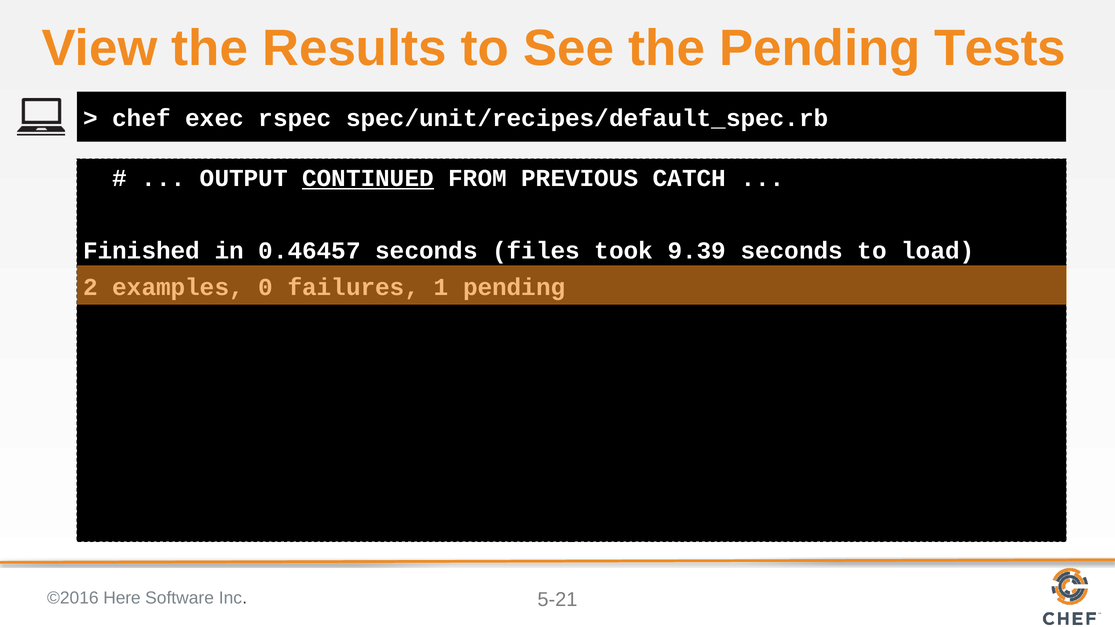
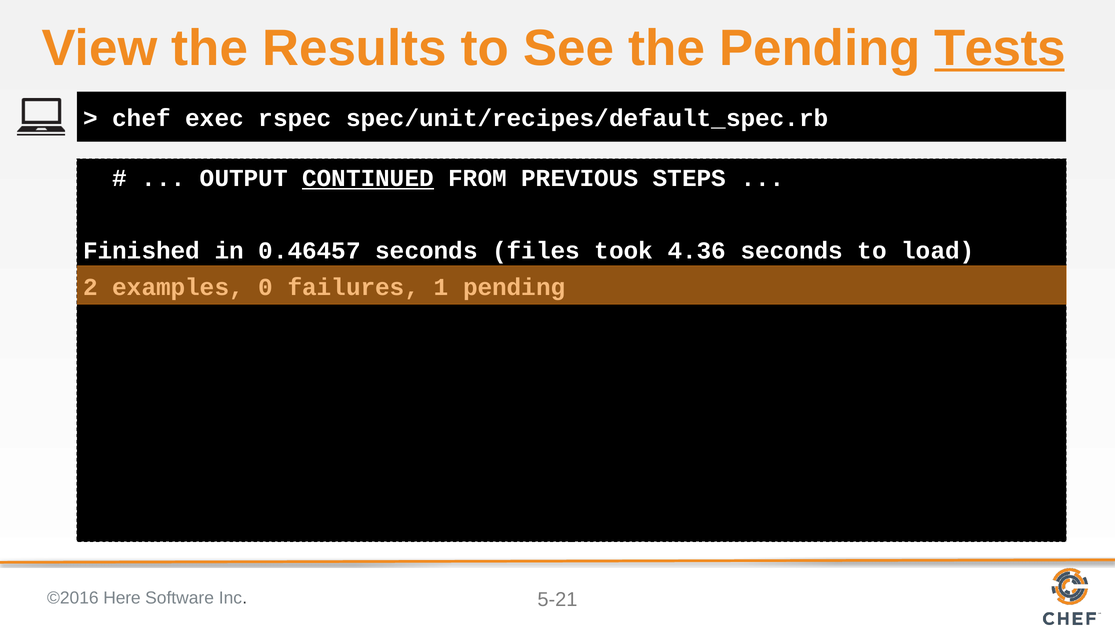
Tests underline: none -> present (1000, 48)
CATCH: CATCH -> STEPS (689, 178)
9.39: 9.39 -> 4.36 (697, 251)
